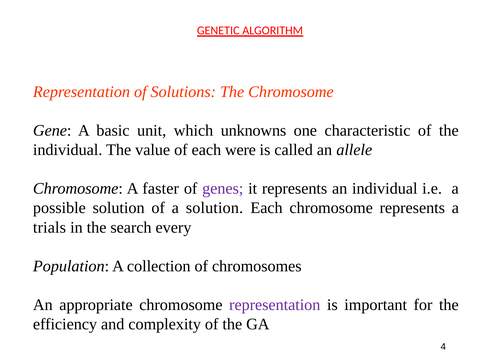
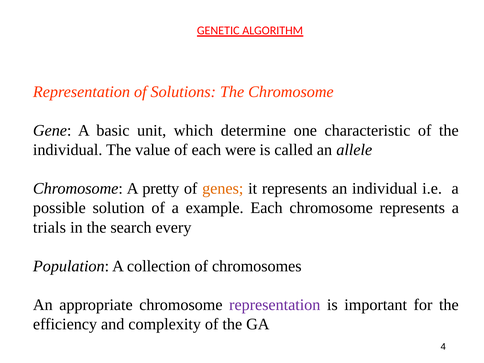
unknowns: unknowns -> determine (253, 131)
faster: faster -> pretty (161, 189)
genes colour: purple -> orange (223, 189)
a solution: solution -> example (215, 208)
